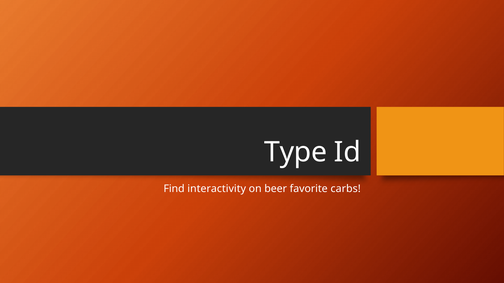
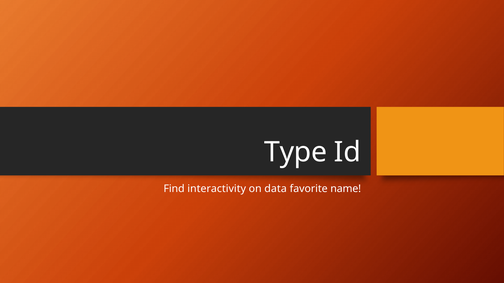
beer: beer -> data (276, 189)
carbs: carbs -> name (346, 189)
